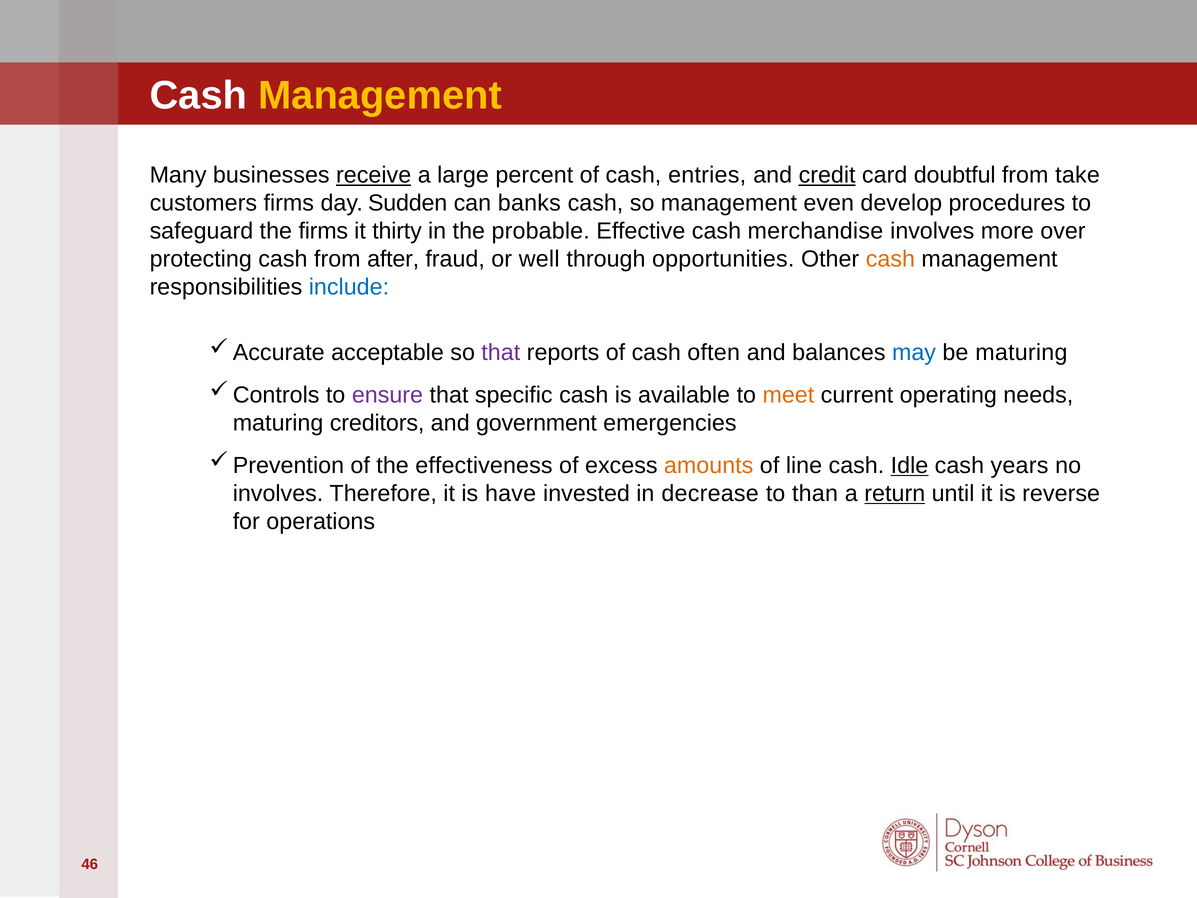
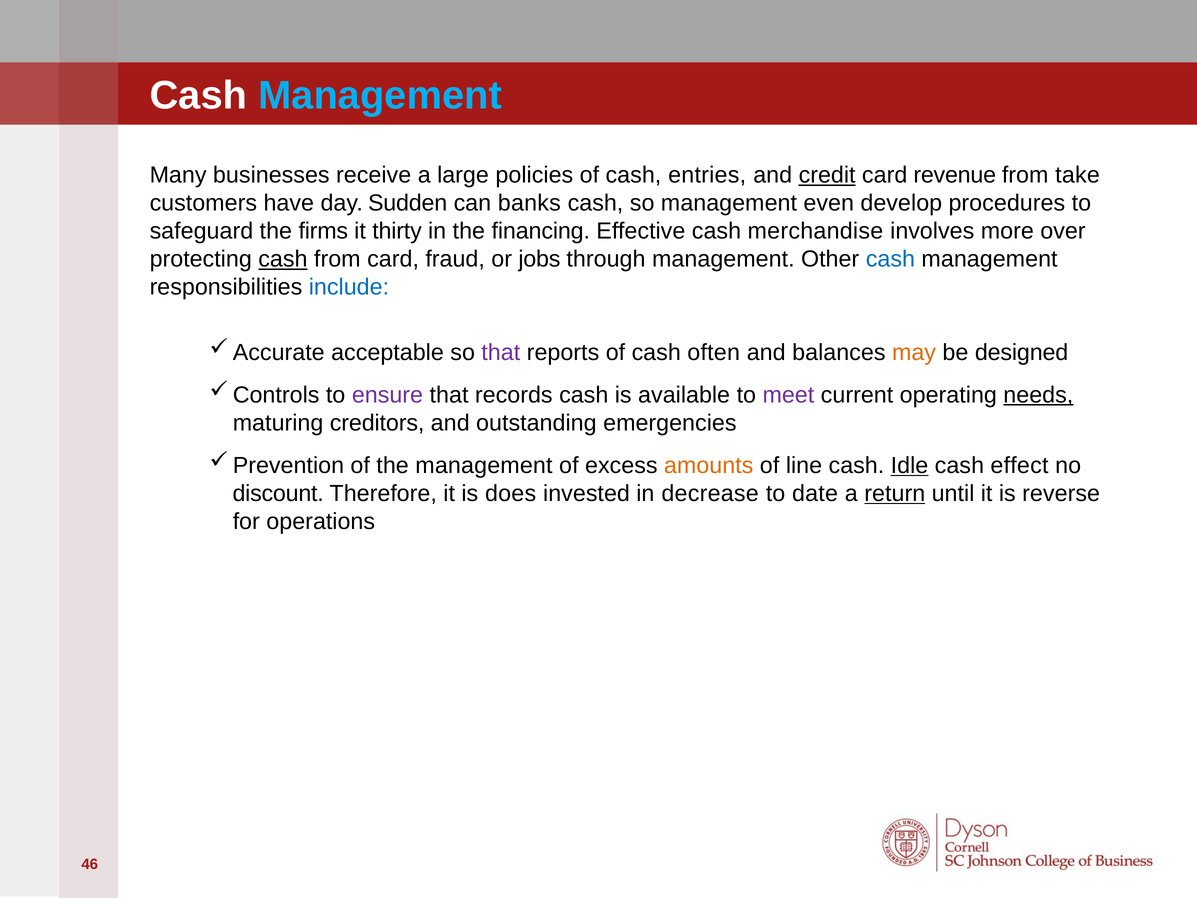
Management colour: yellow -> light blue (380, 95)
receive underline: present -> none (374, 175)
percent: percent -> policies (534, 175)
doubtful: doubtful -> revenue (955, 175)
customers firms: firms -> have (289, 203)
probable: probable -> financing (541, 231)
cash underline: none -> present (283, 259)
from after: after -> card (393, 259)
well: well -> jobs (539, 259)
through opportunities: opportunities -> management (723, 259)
cash colour: orange -> blue (890, 259)
may colour: blue -> orange (914, 352)
be maturing: maturing -> designed (1022, 352)
specific: specific -> records (514, 395)
meet colour: orange -> purple (788, 395)
needs underline: none -> present (1038, 395)
government: government -> outstanding (536, 423)
the effectiveness: effectiveness -> management (484, 465)
years: years -> effect (1019, 465)
involves: involves -> discount (278, 493)
have: have -> does (511, 493)
than: than -> date (815, 493)
